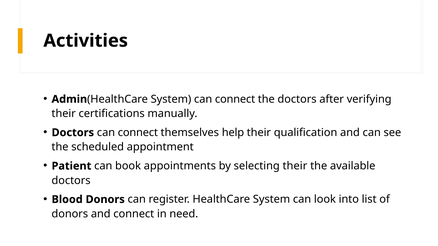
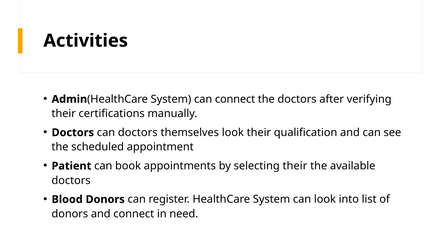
Doctors can connect: connect -> doctors (138, 133)
themselves help: help -> look (233, 133)
